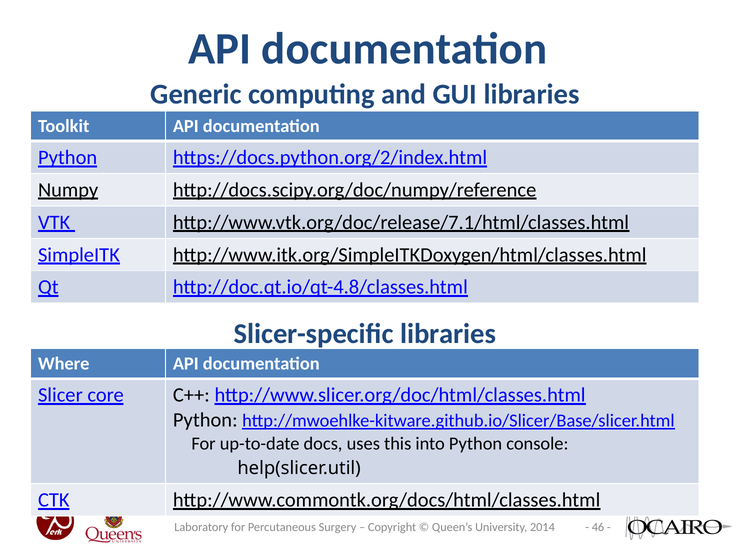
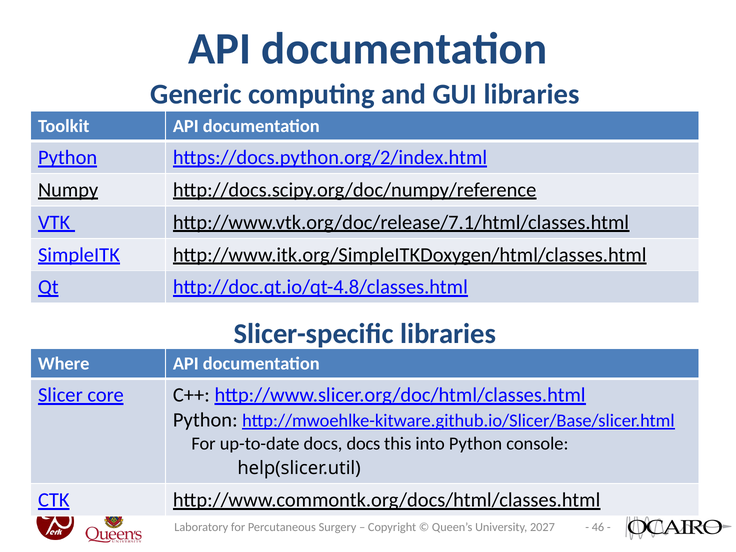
docs uses: uses -> docs (363, 444)
2014: 2014 -> 2027 (542, 527)
